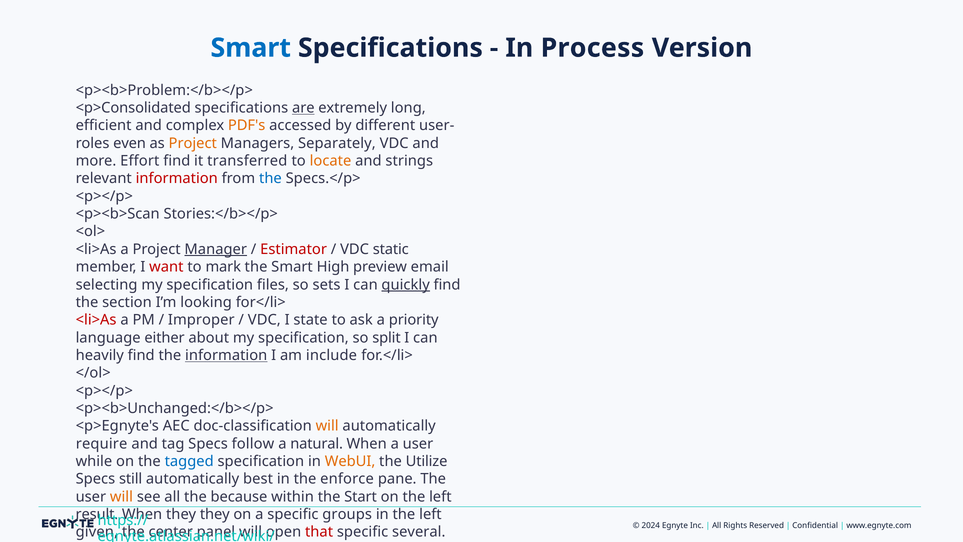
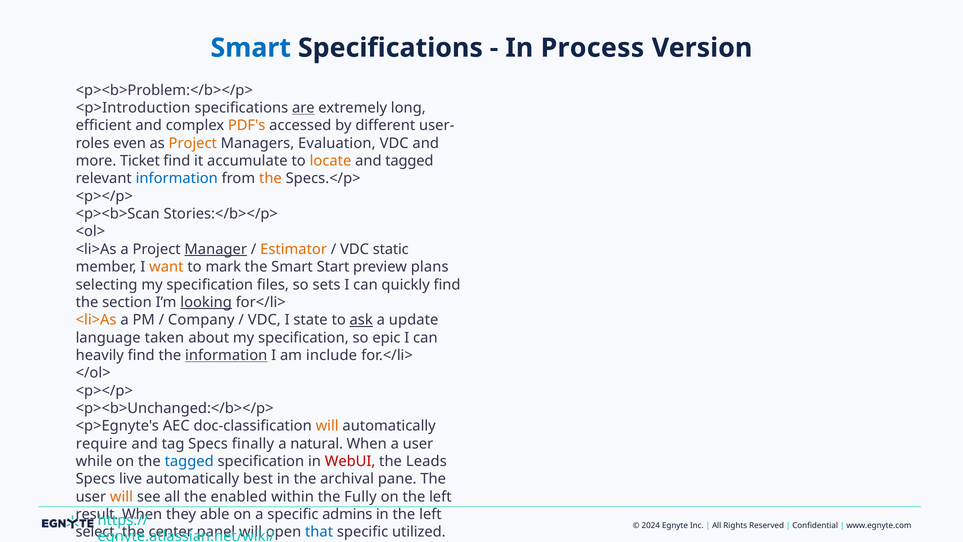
<p>Consolidated: <p>Consolidated -> <p>Introduction (133, 108)
Separately: Separately -> Evaluation (337, 143)
Effort: Effort -> Ticket (140, 161)
transferred: transferred -> accumulate (247, 161)
and strings: strings -> tagged (409, 161)
information colour: red -> blue (177, 178)
the colour: blue -> orange (270, 178)
Estimator colour: red -> orange (294, 249)
want colour: red -> orange (166, 267)
High: High -> Start (333, 267)
email: email -> plans (430, 267)
quickly underline: present -> none (406, 285)
looking underline: none -> present (206, 302)
<li>As colour: red -> orange (96, 320)
Improper: Improper -> Company (201, 320)
ask underline: none -> present (361, 320)
priority: priority -> update (414, 320)
either: either -> taken (164, 338)
split: split -> epic (386, 338)
follow: follow -> finally (253, 444)
WebUI colour: orange -> red (350, 461)
Utilize: Utilize -> Leads (426, 461)
still: still -> live (131, 479)
enforce: enforce -> archival (347, 479)
because: because -> enabled (239, 497)
Start: Start -> Fully (360, 497)
they they: they -> able (215, 514)
groups: groups -> admins (347, 514)
given: given -> select (97, 532)
that colour: red -> blue (319, 532)
several: several -> utilized (419, 532)
